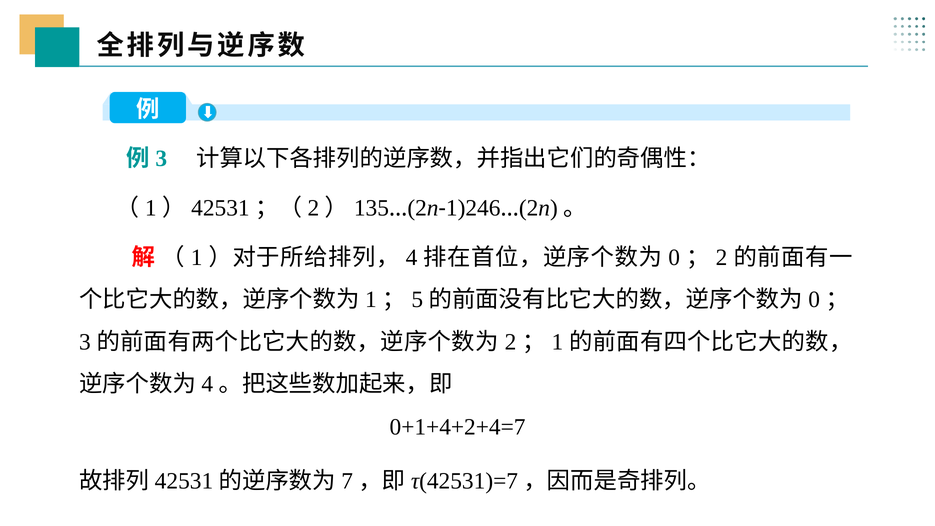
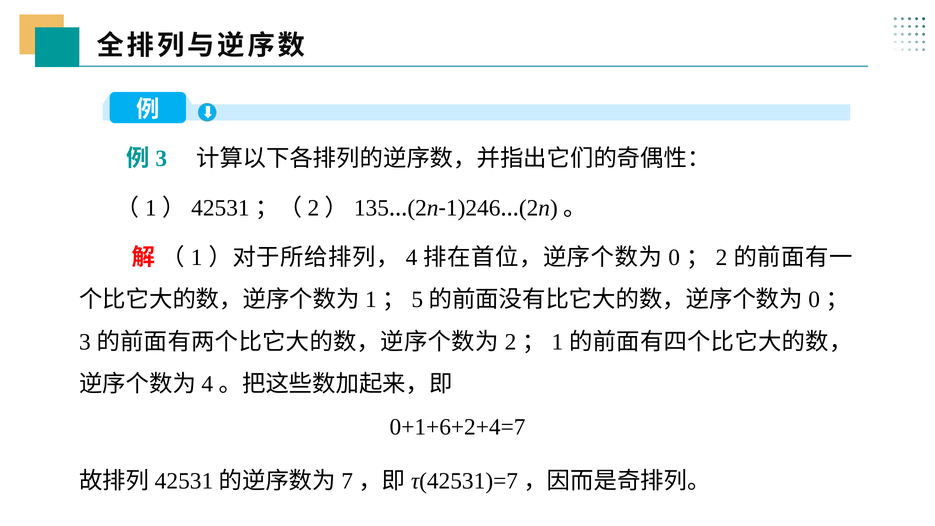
0+1+4+2+4=7: 0+1+4+2+4=7 -> 0+1+6+2+4=7 (458, 427)
